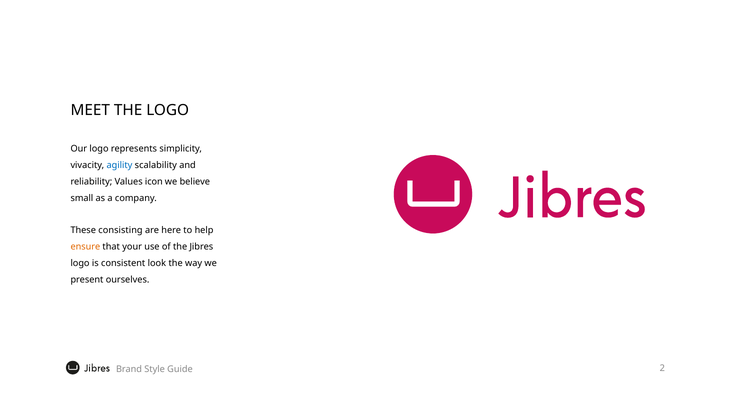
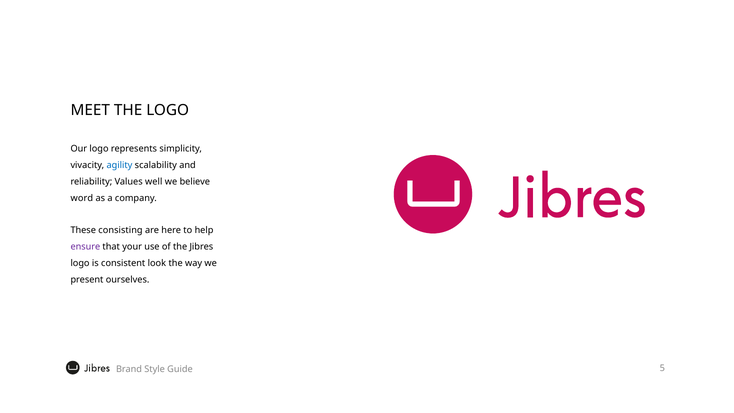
icon: icon -> well (154, 182)
small: small -> word (82, 198)
ensure colour: orange -> purple (85, 247)
2: 2 -> 5 (662, 368)
